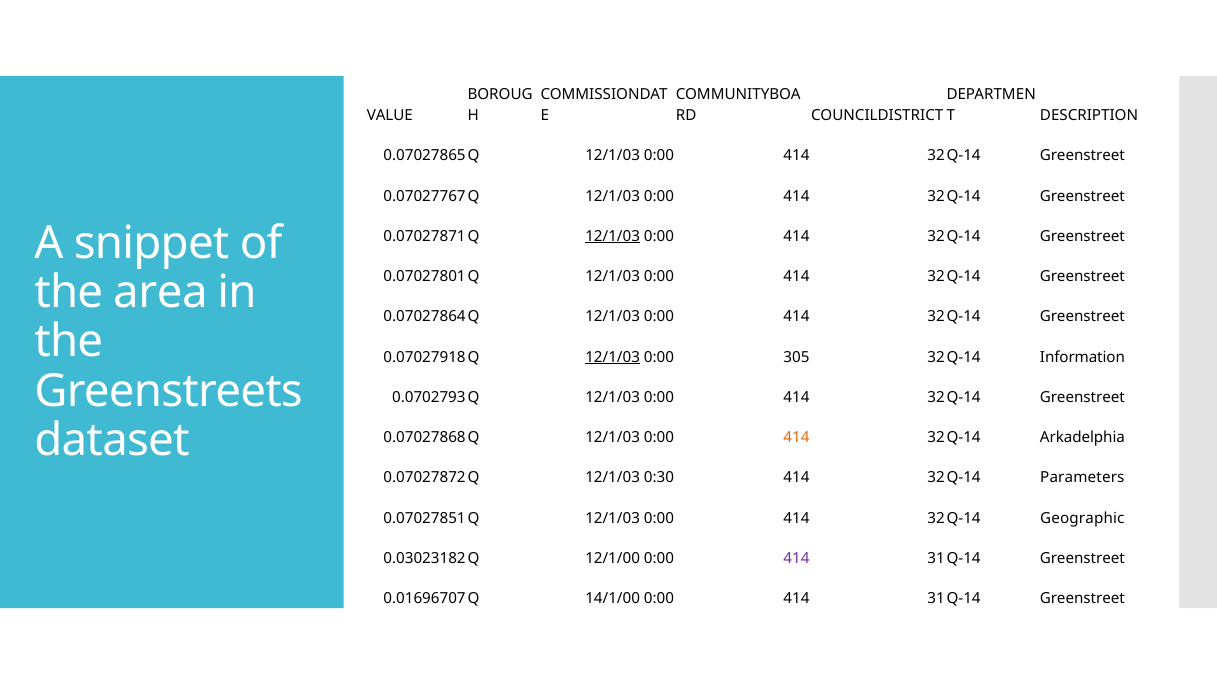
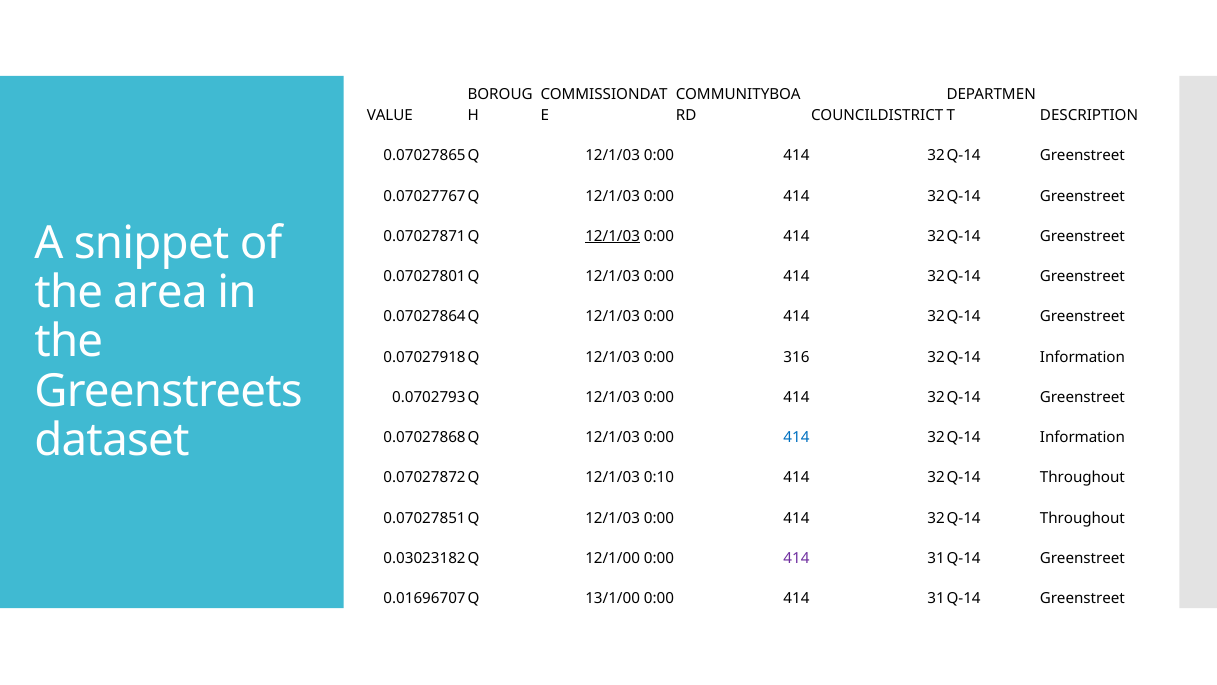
12/1/03 underline: present -> none (613, 357)
305: 305 -> 316 (796, 357)
414 colour: orange -> blue (796, 437)
Arkadelphia: Arkadelphia -> Information (1082, 437)
0:30: 0:30 -> 0:10 (659, 477)
Parameters: Parameters -> Throughout (1082, 477)
Geographic: Geographic -> Throughout (1082, 518)
14/1/00: 14/1/00 -> 13/1/00 (613, 598)
